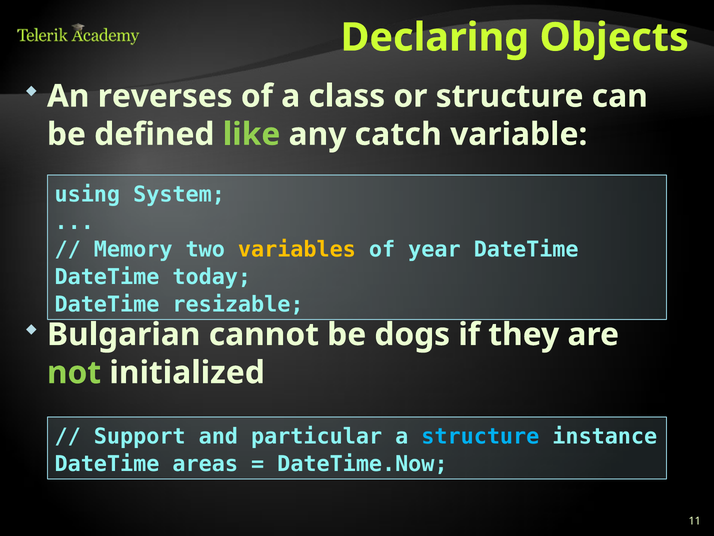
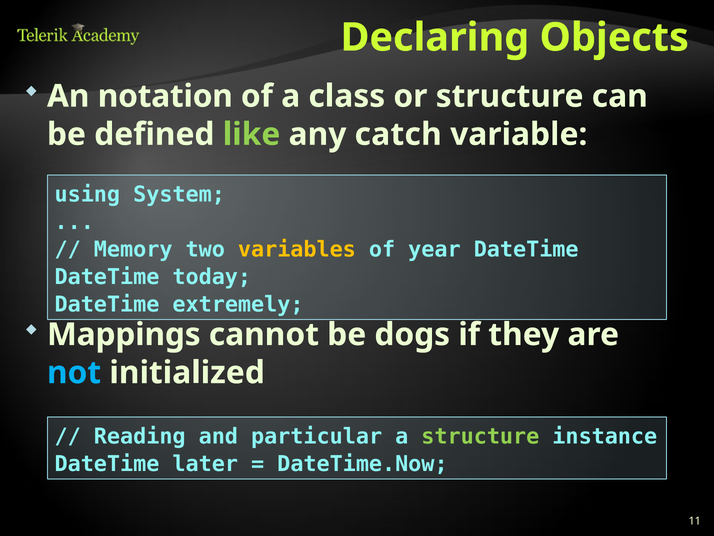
reverses: reverses -> notation (165, 96)
resizable: resizable -> extremely (238, 304)
Bulgarian: Bulgarian -> Mappings (124, 334)
not colour: light green -> light blue (74, 372)
Support: Support -> Reading (140, 436)
structure colour: light blue -> light green (480, 436)
areas: areas -> later (205, 463)
